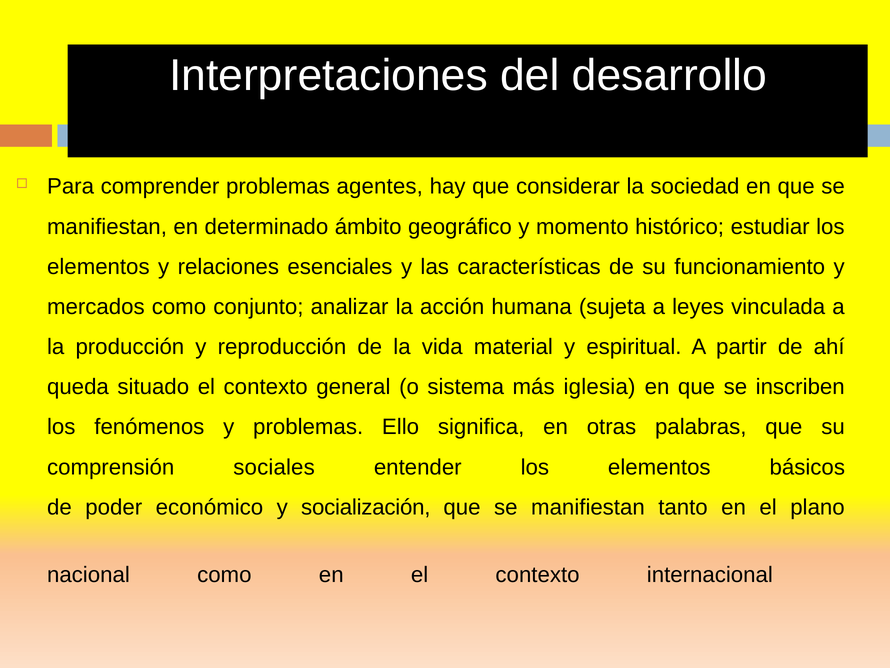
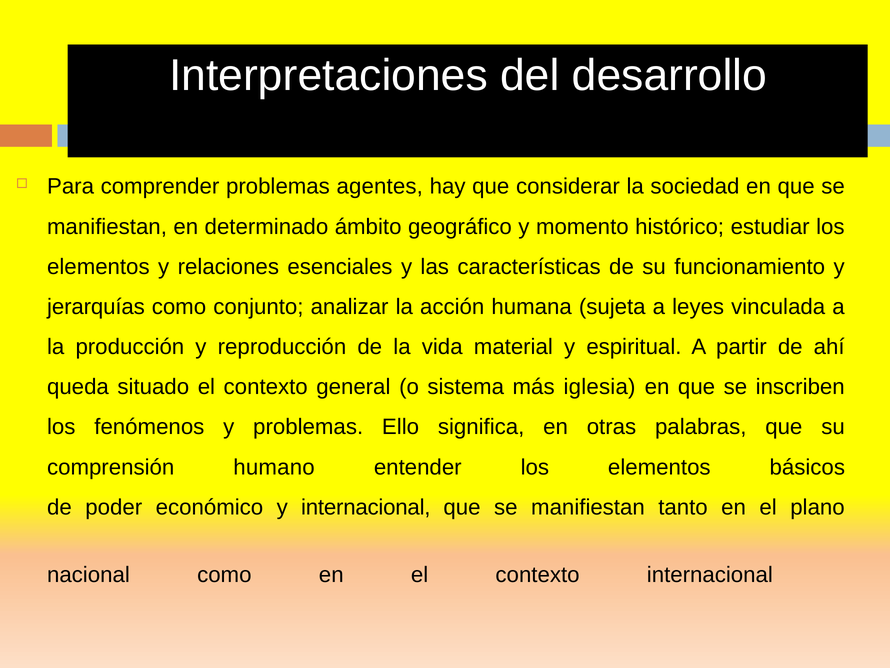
mercados: mercados -> jerarquías (96, 307)
sociales: sociales -> humano (274, 467)
y socialización: socialización -> internacional (366, 507)
